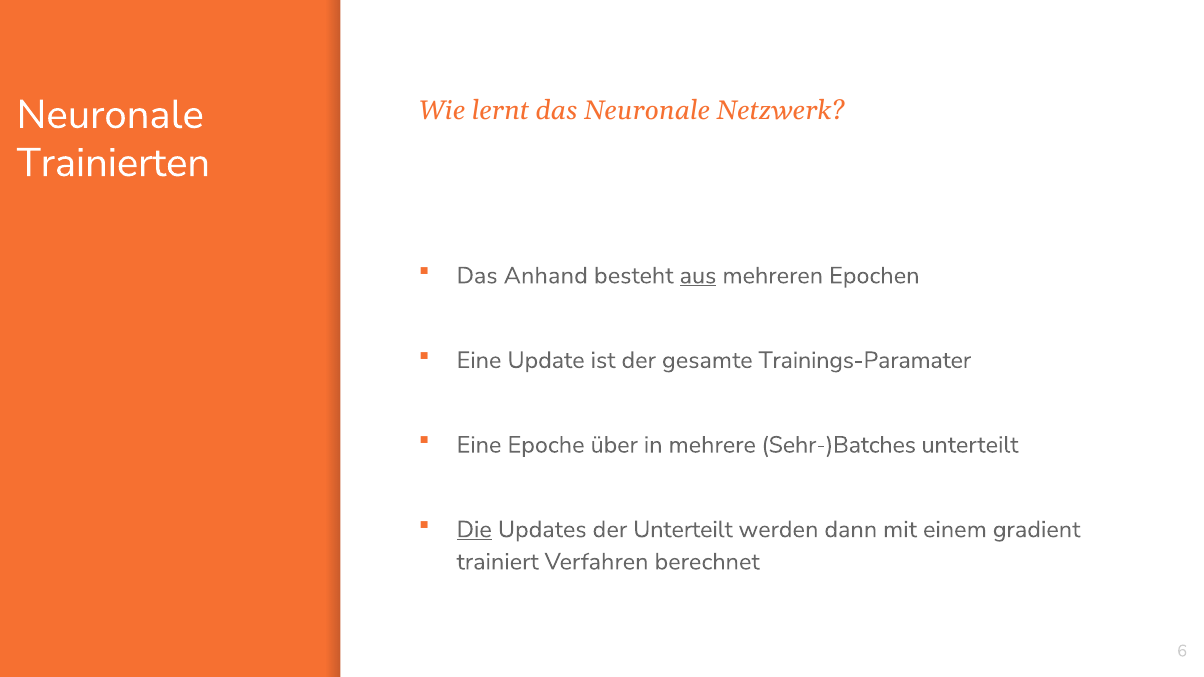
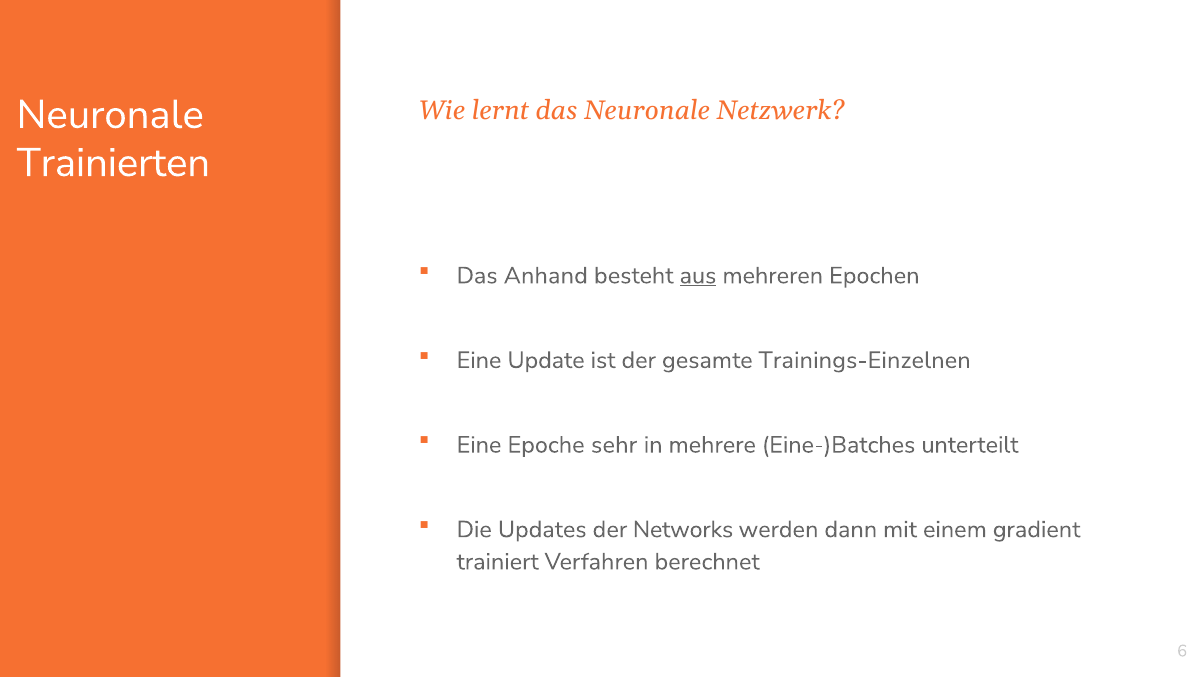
Trainings-Paramater: Trainings-Paramater -> Trainings-Einzelnen (865, 360)
über: über -> sehr (614, 445)
Sehr-)Batches: Sehr-)Batches -> Eine-)Batches (839, 445)
Die underline: present -> none (474, 530)
der Unterteilt: Unterteilt -> Networks (683, 530)
